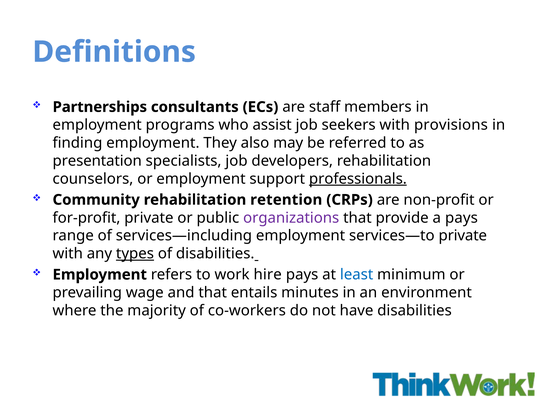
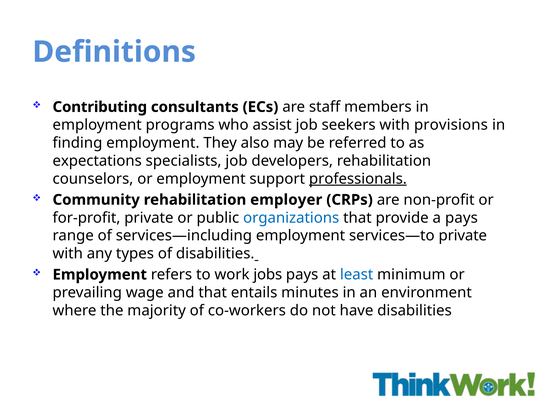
Partnerships: Partnerships -> Contributing (100, 107)
presentation: presentation -> expectations (97, 161)
retention: retention -> employer (286, 200)
organizations colour: purple -> blue (291, 218)
types underline: present -> none (135, 254)
hire: hire -> jobs (268, 275)
